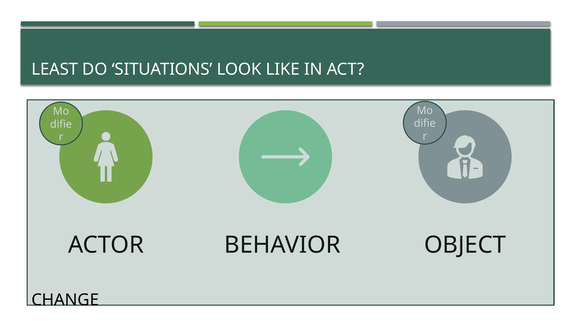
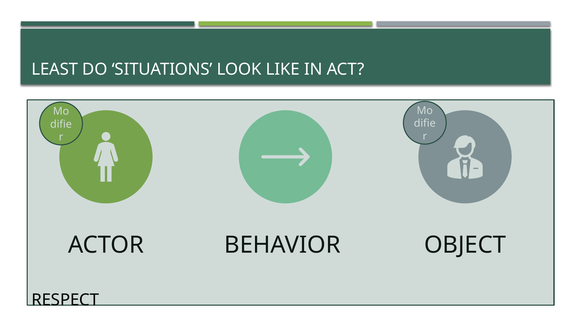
CHANGE: CHANGE -> RESPECT (65, 300)
